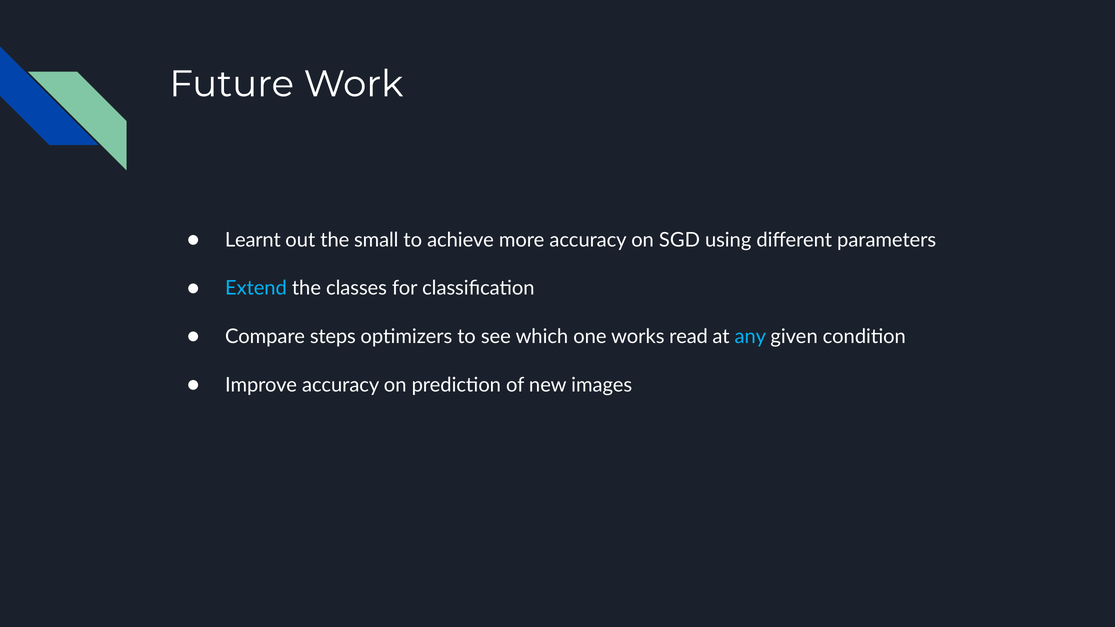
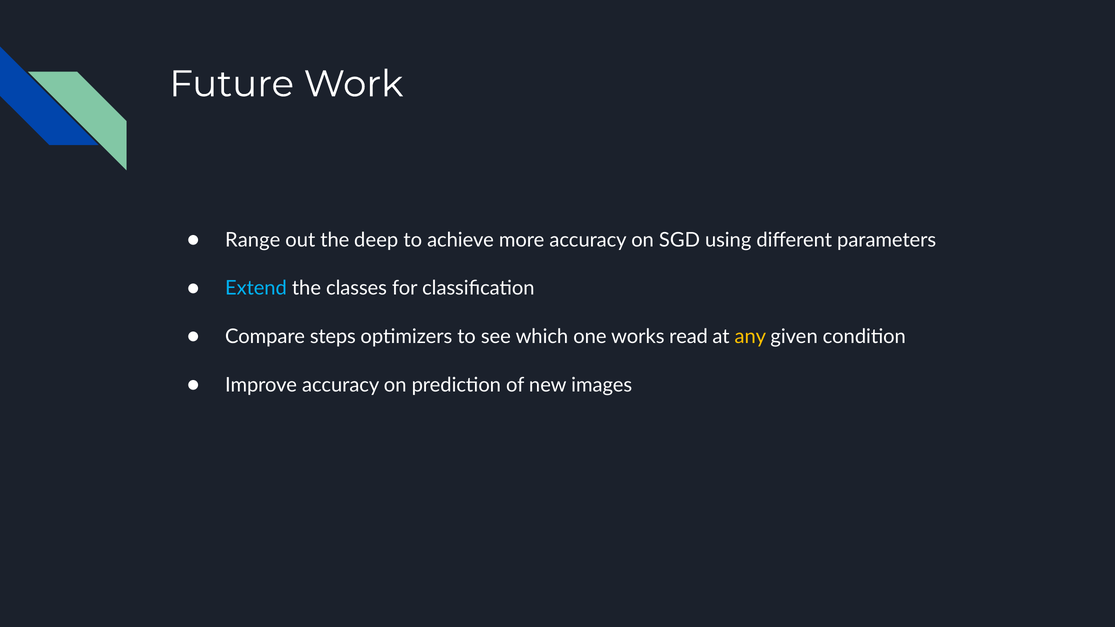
Learnt: Learnt -> Range (253, 240)
small: small -> deep (376, 240)
any colour: light blue -> yellow (750, 337)
